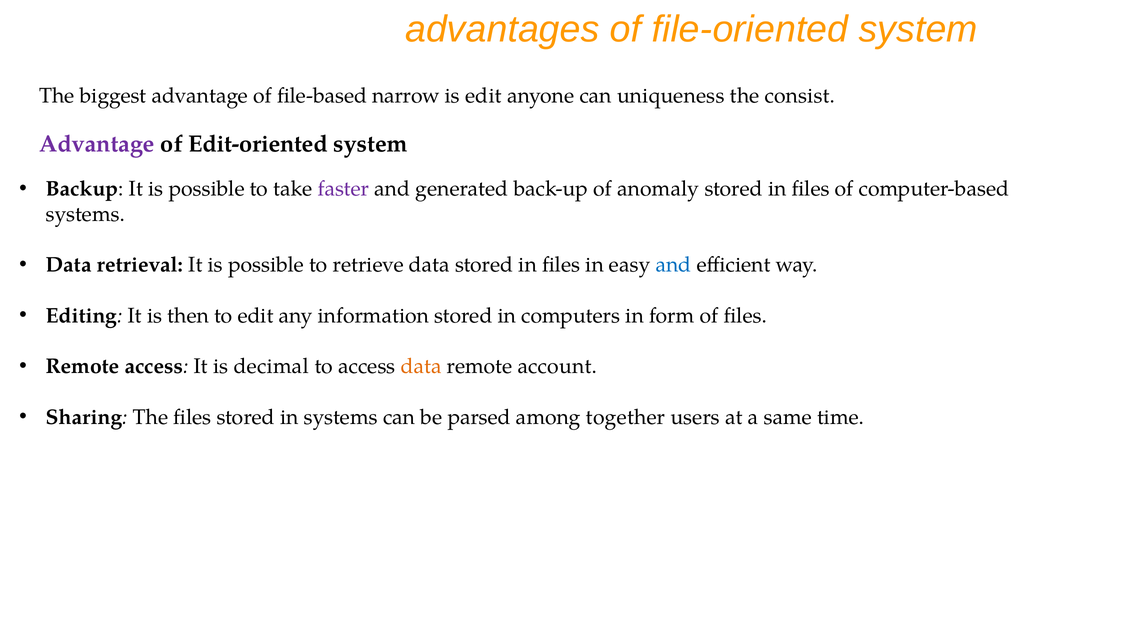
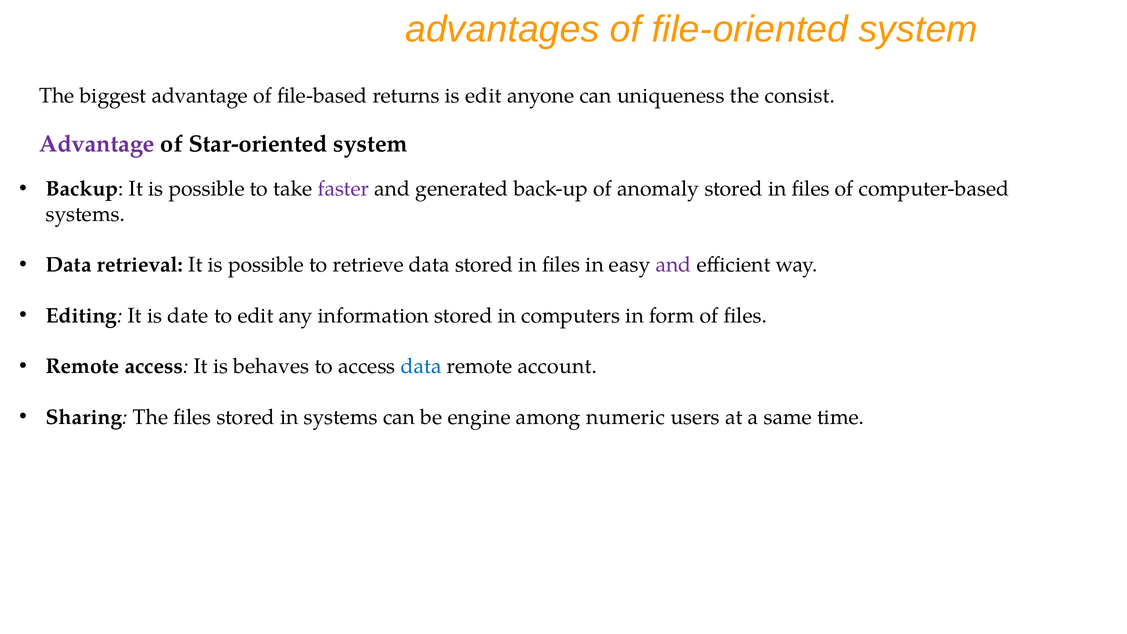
narrow: narrow -> returns (406, 96)
Edit-oriented: Edit-oriented -> Star-oriented (258, 144)
and colour: blue -> purple (674, 265)
then: then -> date (188, 316)
decimal: decimal -> behaves (271, 366)
data colour: orange -> blue (421, 366)
parsed: parsed -> engine (479, 417)
together: together -> numeric (626, 417)
